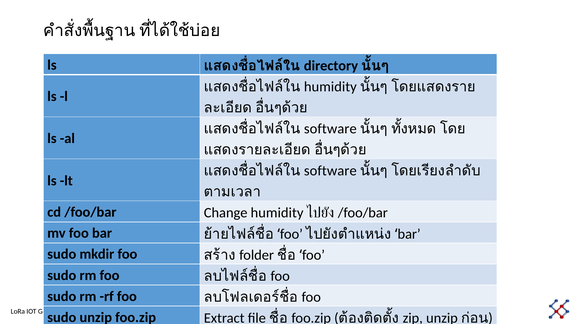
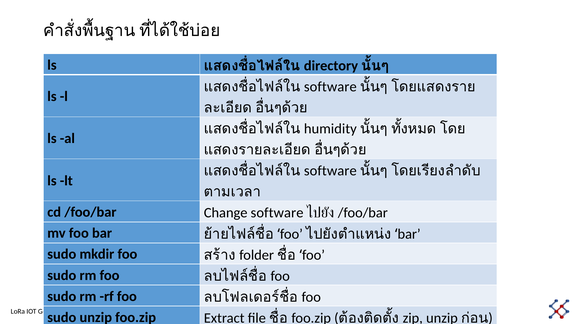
humidity: humidity -> software (330, 87)
software: software -> humidity (330, 129)
Change humidity: humidity -> software (277, 213)
